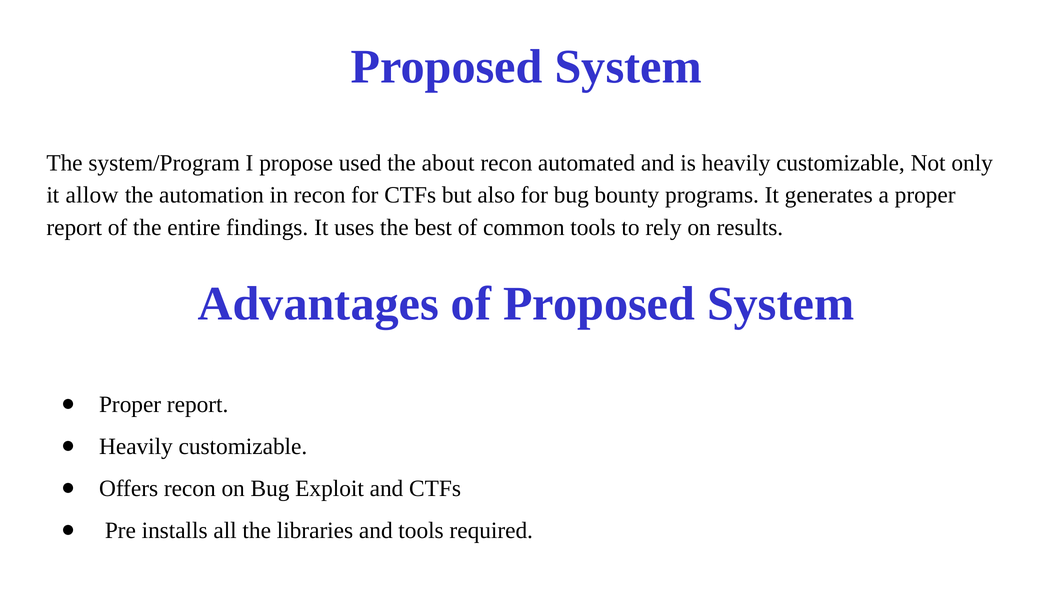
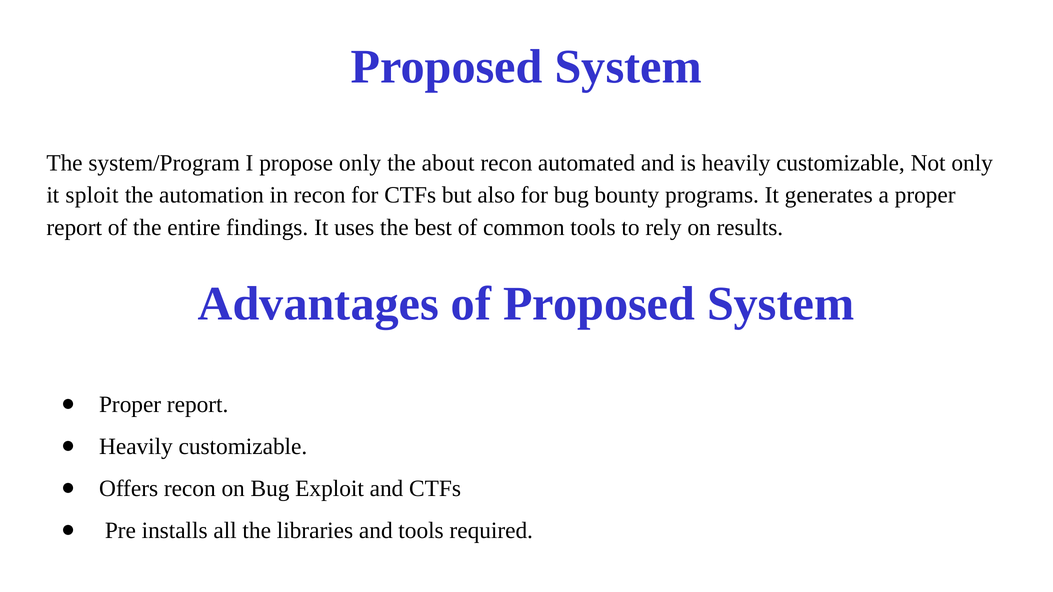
propose used: used -> only (360, 163)
allow: allow -> sploit (92, 195)
